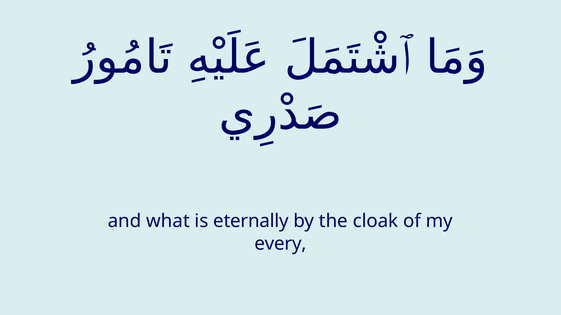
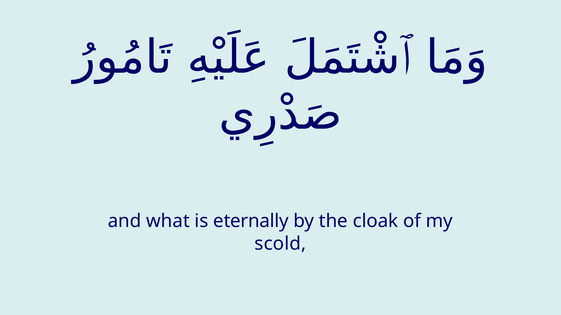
every: every -> scold (280, 244)
